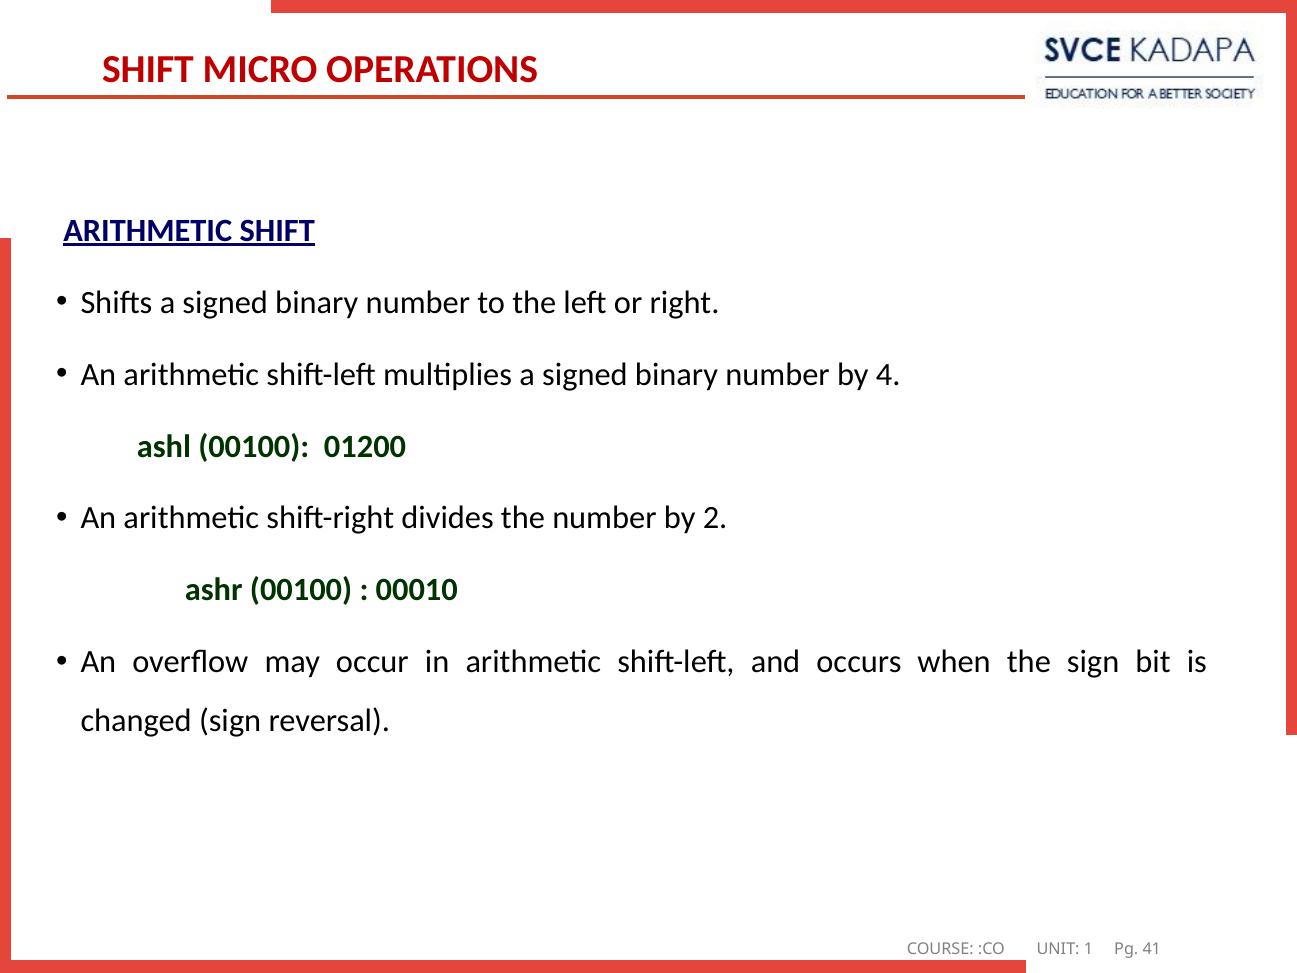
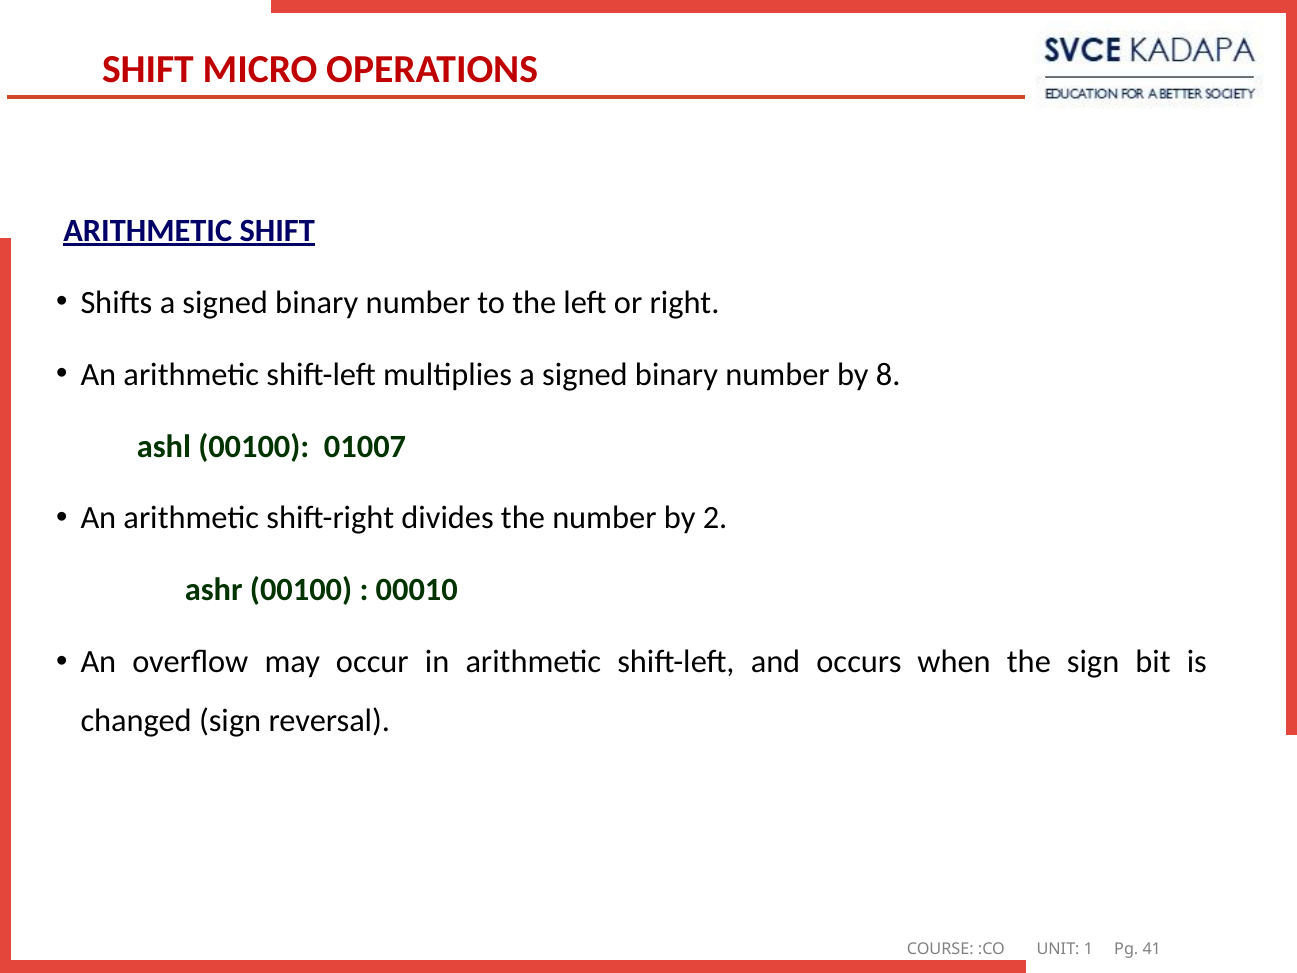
4: 4 -> 8 (888, 374)
01200: 01200 -> 01007 (365, 446)
